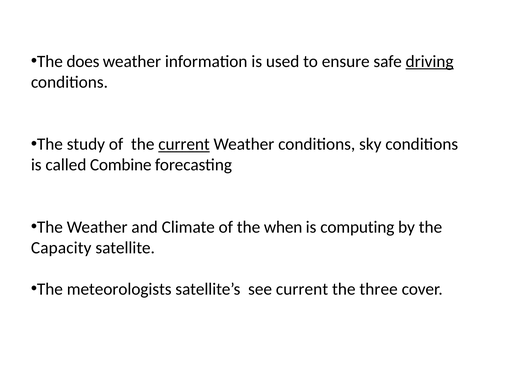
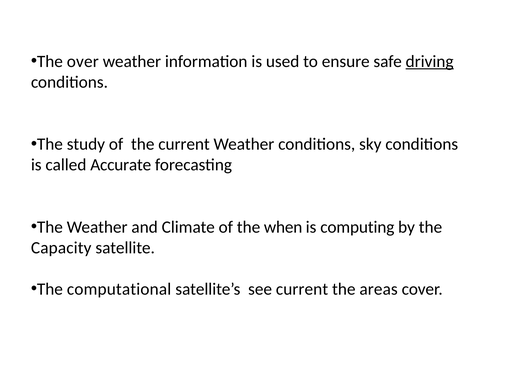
does: does -> over (83, 61)
current underline: present -> none (184, 144)
Combine: Combine -> Accurate (121, 165)
meteorologists: meteorologists -> computational (119, 289)
three: three -> areas (379, 289)
